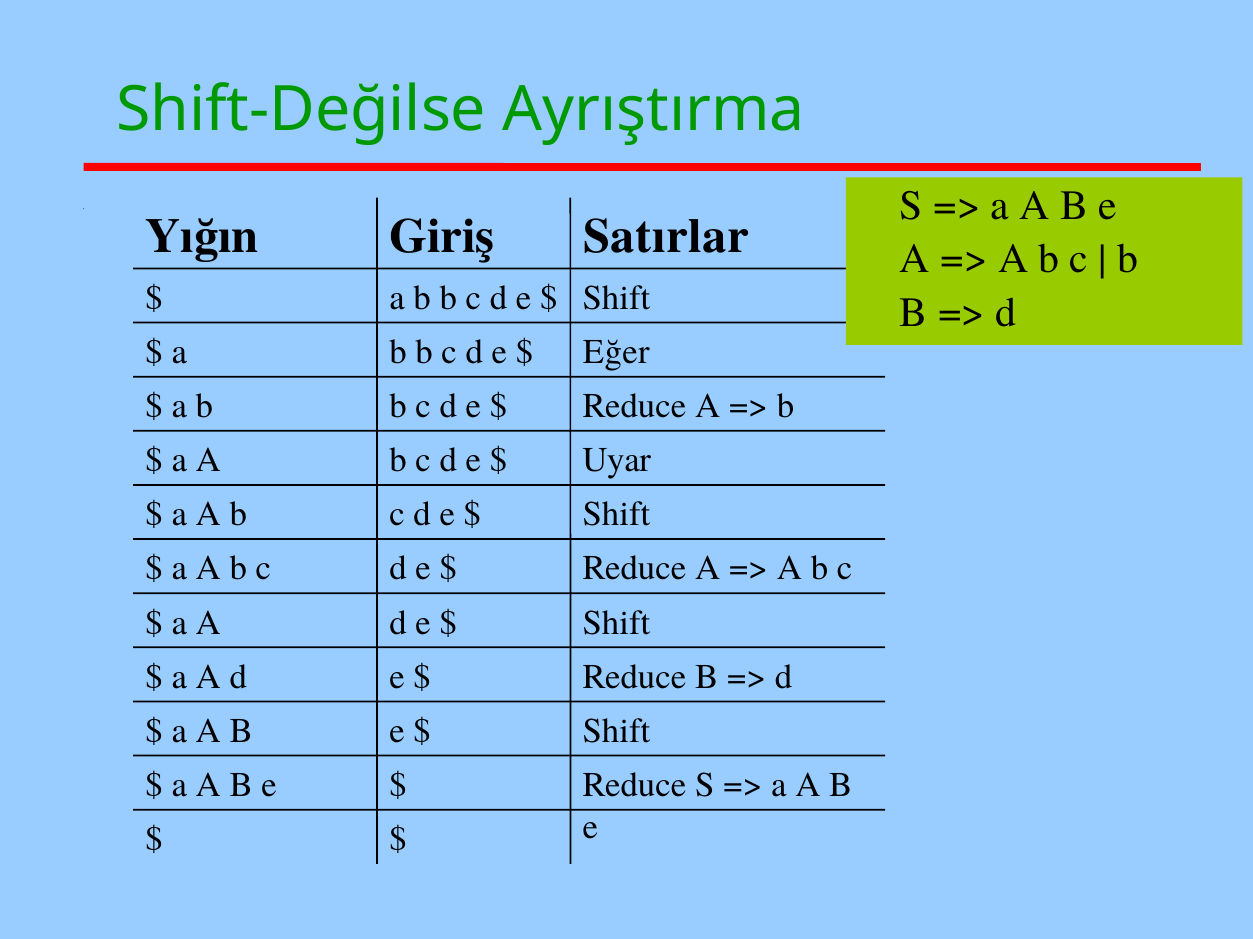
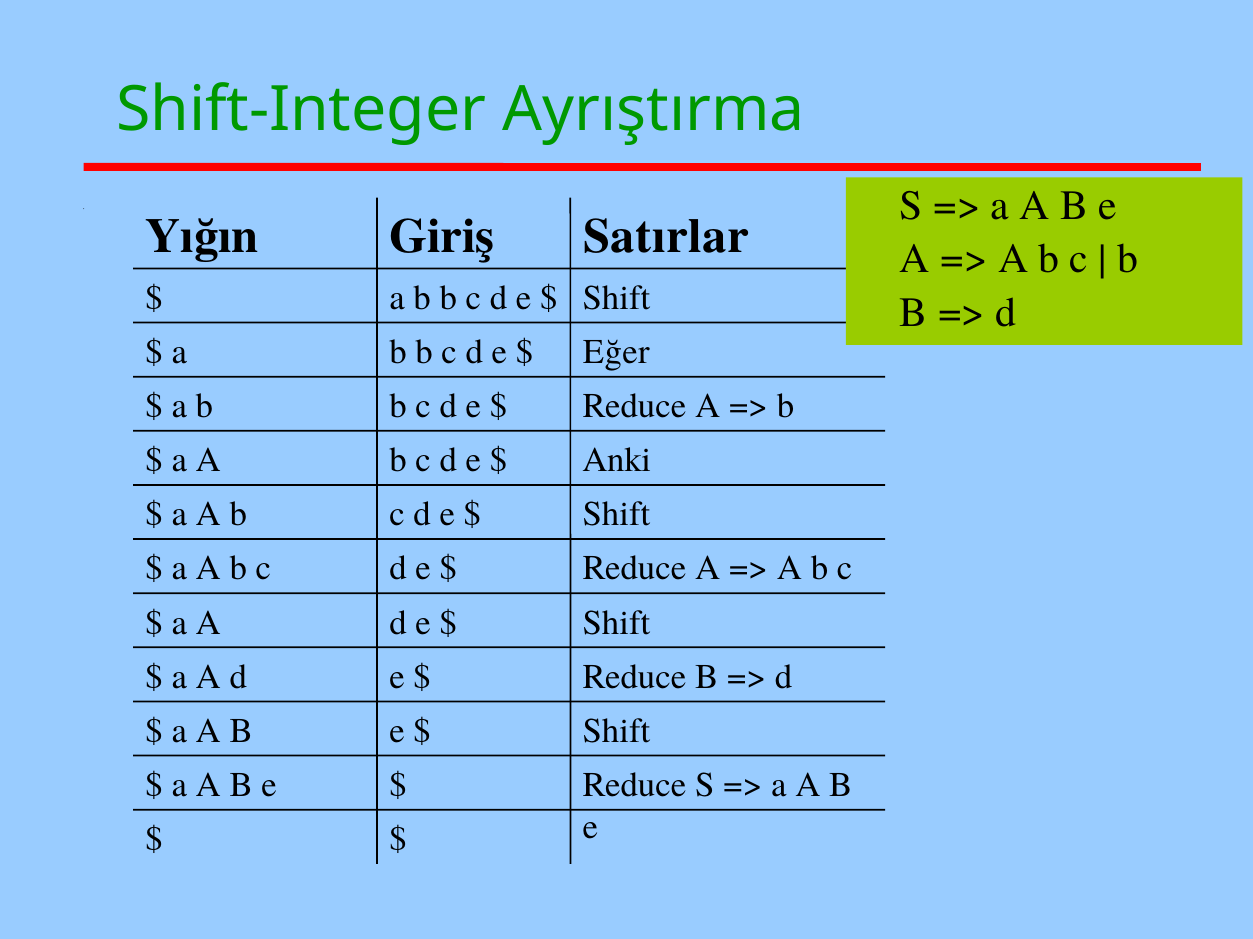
Shift-Değilse: Shift-Değilse -> Shift-Integer (301, 110)
Uyar: Uyar -> Anki (617, 461)
